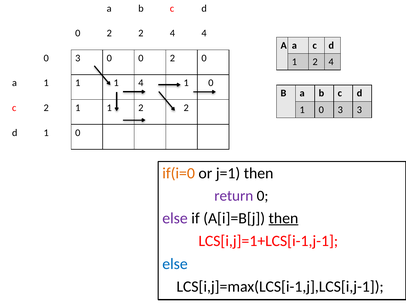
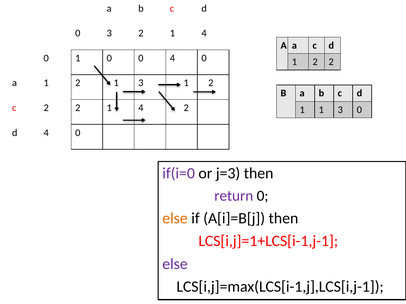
2: 2 -> 3 (109, 33)
4: 4 -> 1 (172, 33)
3: 3 -> 1 (78, 58)
0 0 2: 2 -> 4 (172, 58)
1 2 4: 4 -> 2 (331, 62)
a 1 1: 1 -> 2 (78, 83)
4: 4 -> 3 (141, 83)
0: 0 -> 2 (211, 83)
c 2 1: 1 -> 2 (78, 108)
2: 2 -> 4 (141, 108)
0: 0 -> 1 (321, 110)
3 3: 3 -> 0 (359, 110)
1: 1 -> 4 (46, 133)
if(i=0 colour: orange -> purple (179, 174)
j=1: j=1 -> j=3 (228, 174)
else colour: purple -> orange (175, 219)
then underline: present -> none (283, 219)
else colour: blue -> purple (175, 264)
